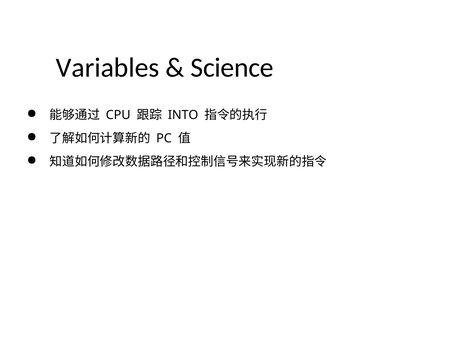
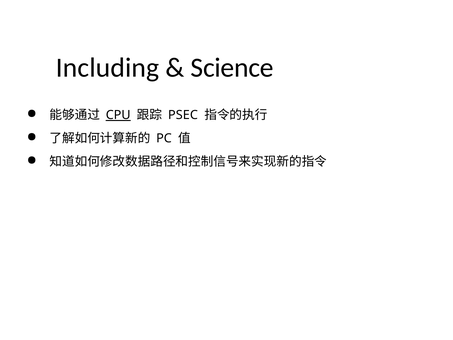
Variables: Variables -> Including (108, 68)
CPU underline: none -> present (118, 115)
INTO: INTO -> PSEC (183, 115)
